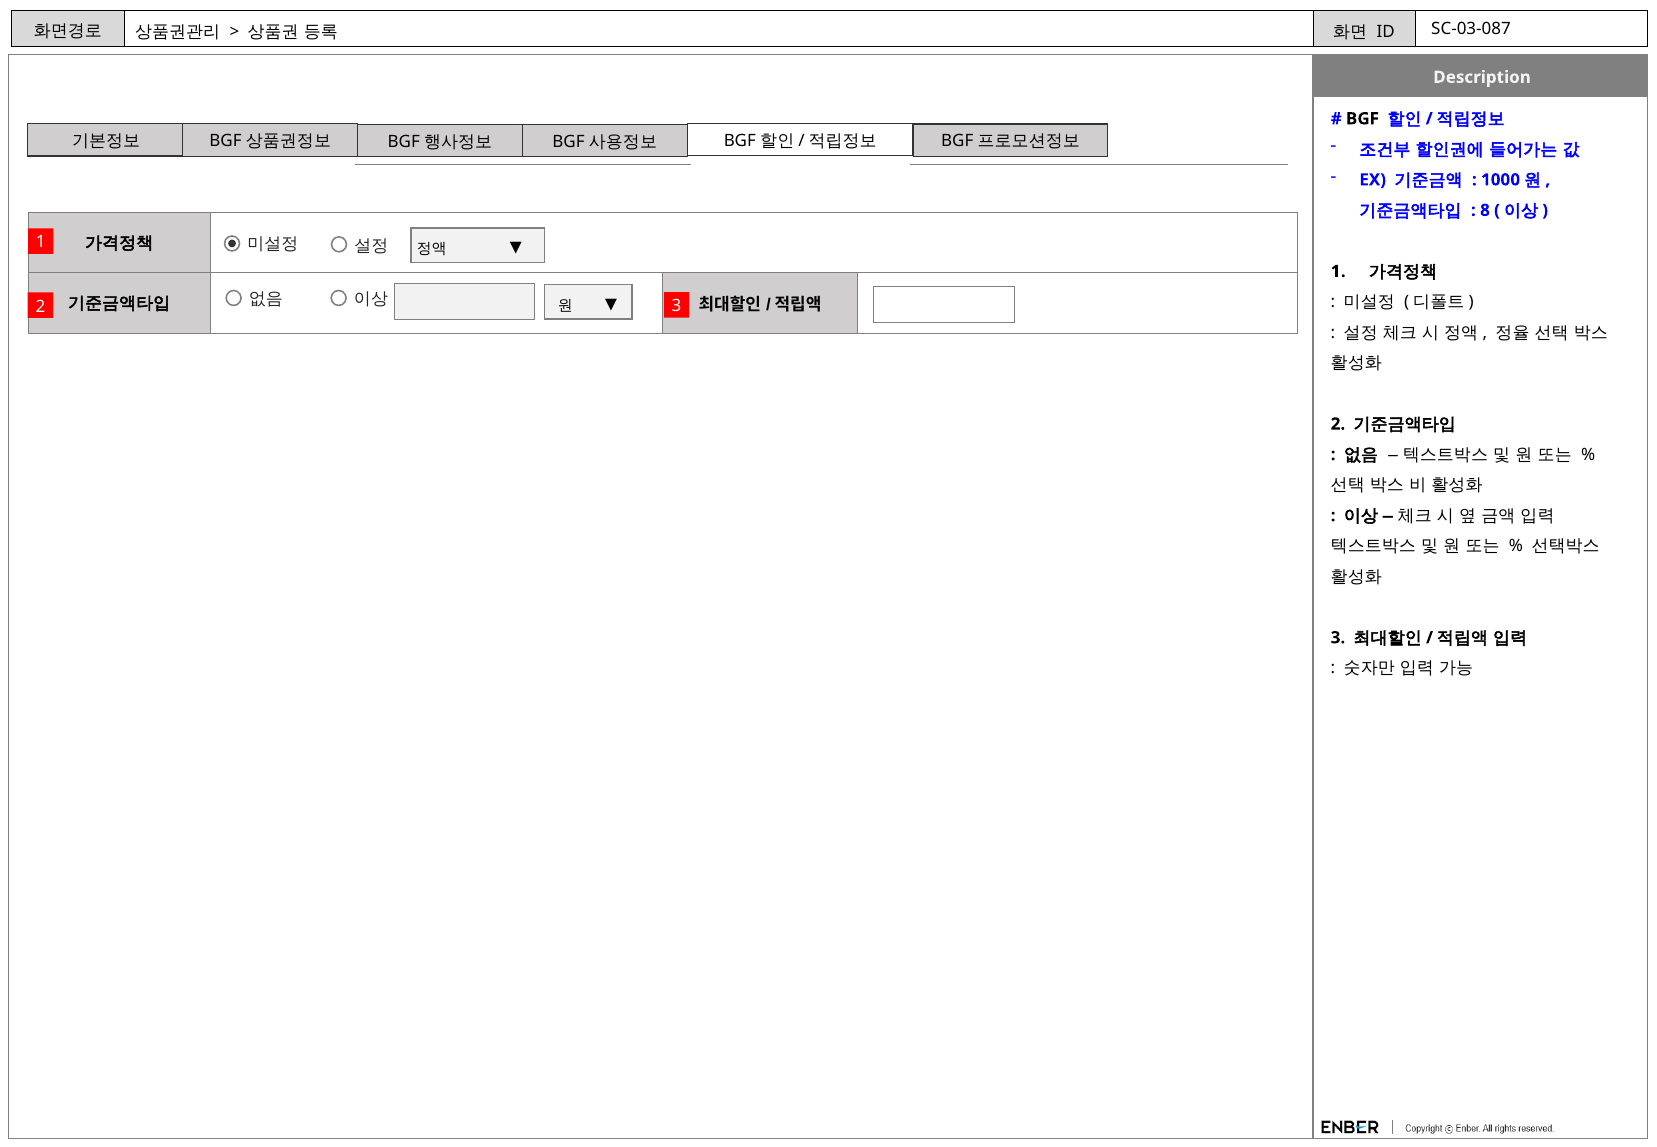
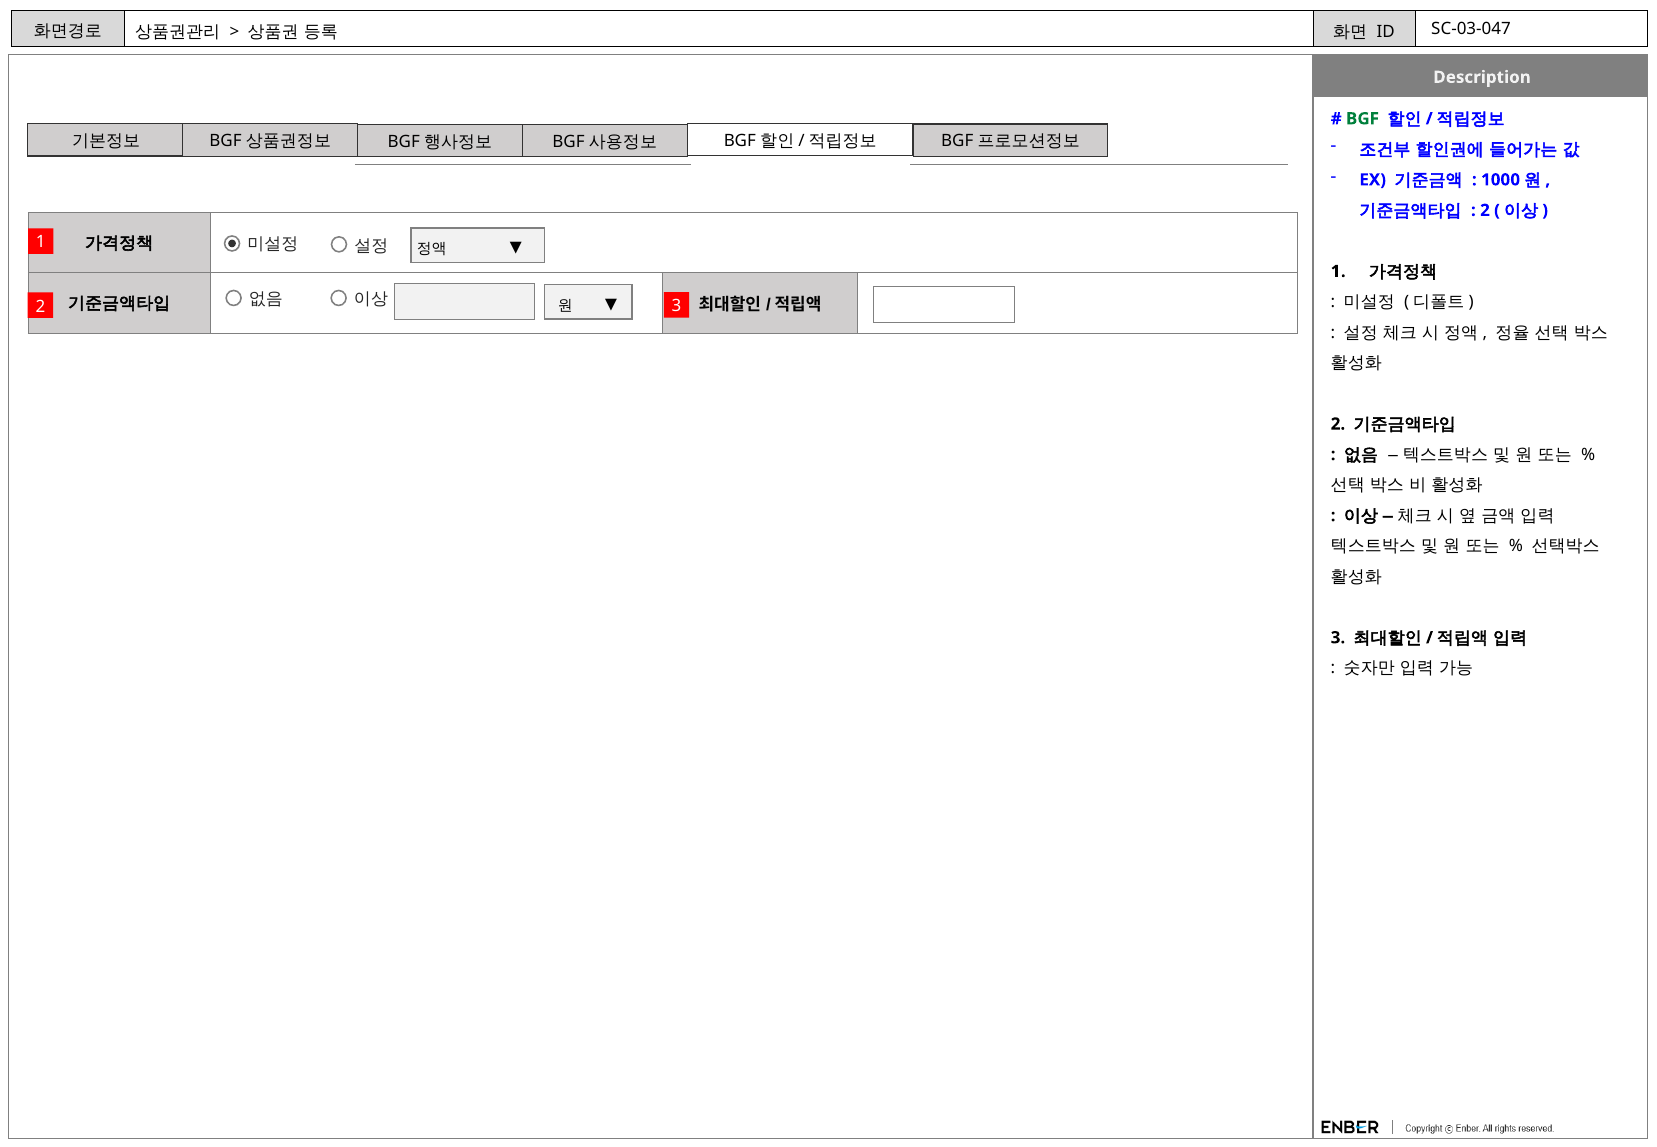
SC-03-087: SC-03-087 -> SC-03-047 (1471, 29)
BGF colour: black -> green (1363, 119)
8: 8 -> 2 (1485, 210)
